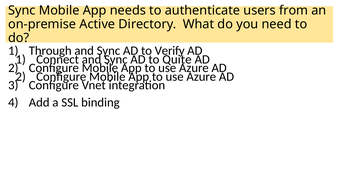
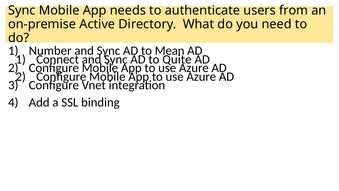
Through: Through -> Number (50, 51)
Verify: Verify -> Mean (170, 51)
